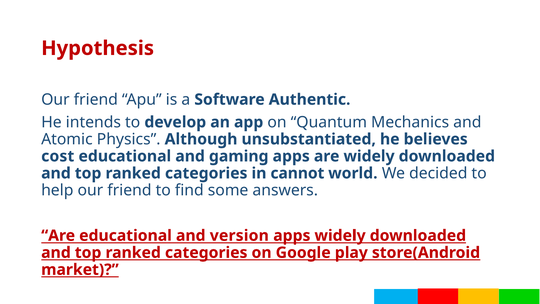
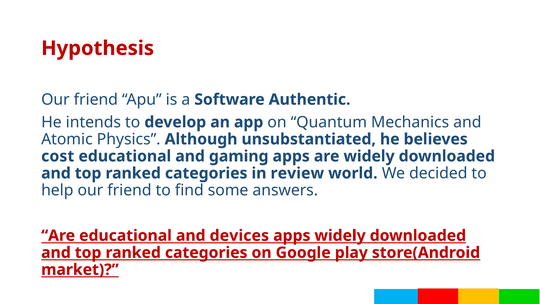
cannot: cannot -> review (297, 173)
version: version -> devices (239, 235)
